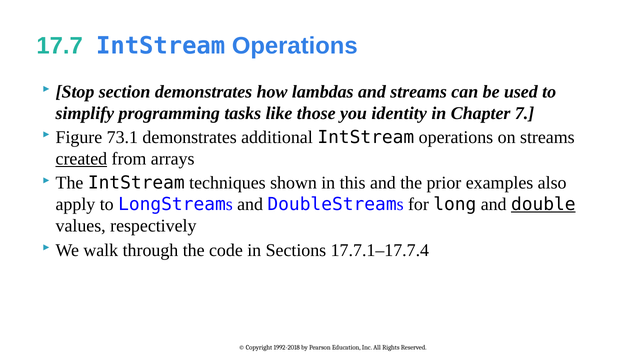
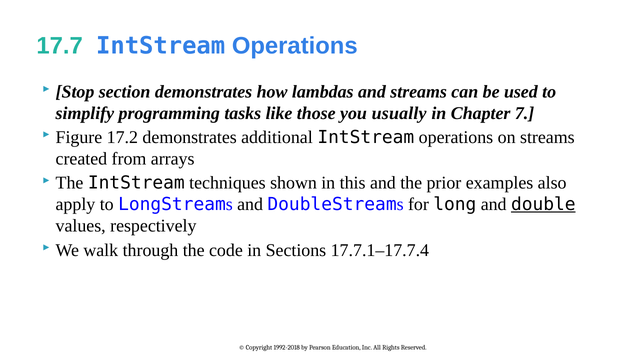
identity: identity -> usually (399, 113)
73.1: 73.1 -> 17.2 (122, 137)
created underline: present -> none (81, 159)
